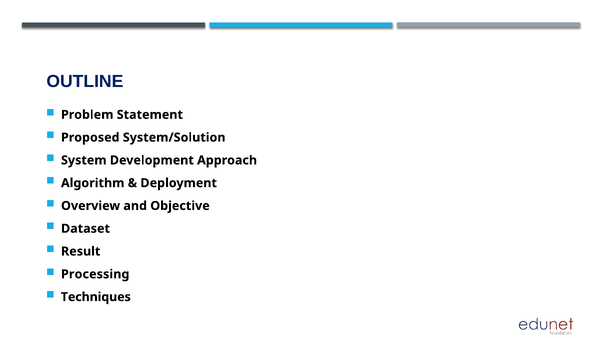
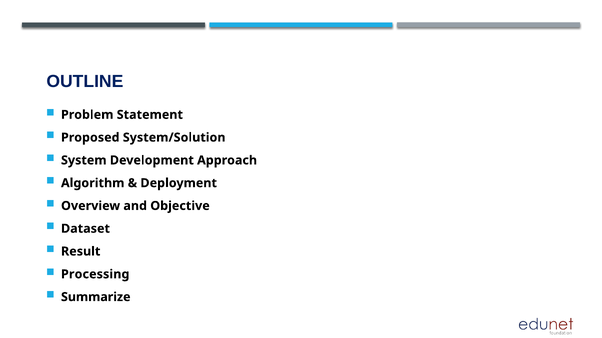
Techniques: Techniques -> Summarize (96, 298)
